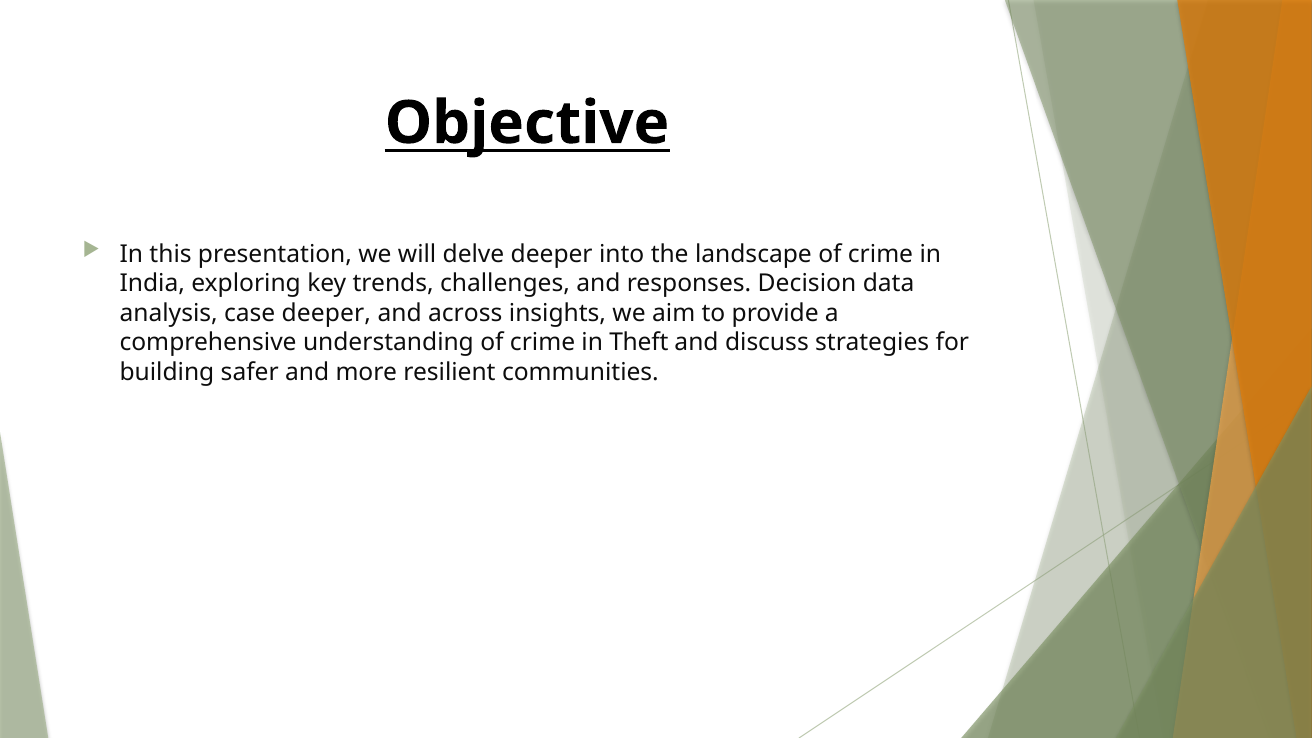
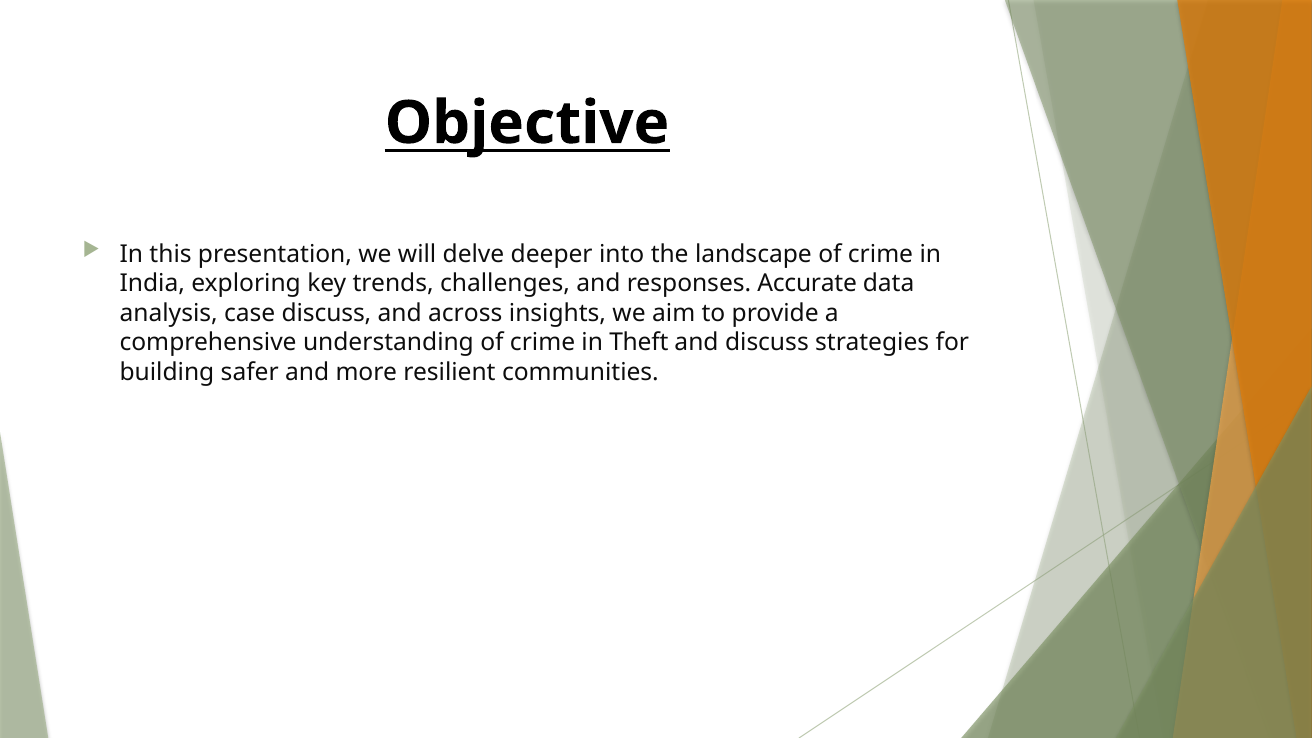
Decision: Decision -> Accurate (807, 283)
case deeper: deeper -> discuss (327, 313)
